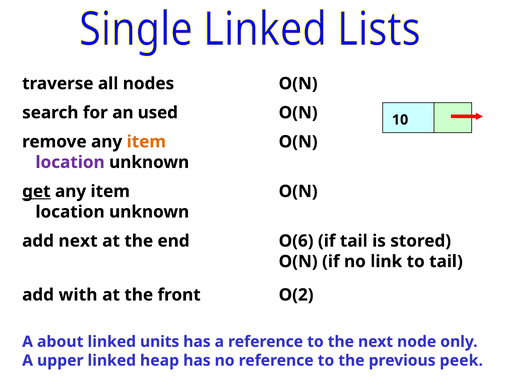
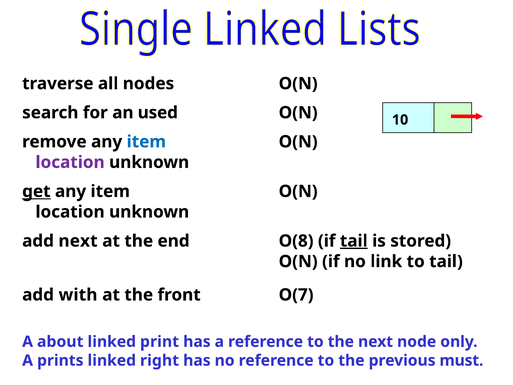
item colour: orange -> blue (146, 142)
O(6: O(6 -> O(8 (296, 241)
tail underline: none -> present (354, 241)
O(2: O(2 -> O(7 (296, 295)
units: units -> print (160, 341)
upper: upper -> prints (60, 360)
heap: heap -> right (160, 360)
peek: peek -> must (461, 360)
